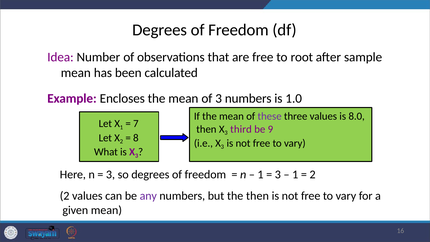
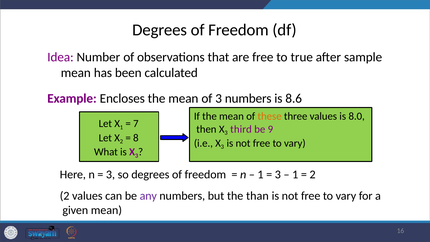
root: root -> true (302, 57)
1.0: 1.0 -> 8.6 (294, 98)
these colour: purple -> orange (270, 116)
the then: then -> than (257, 196)
